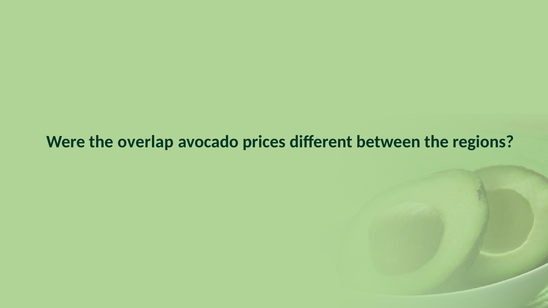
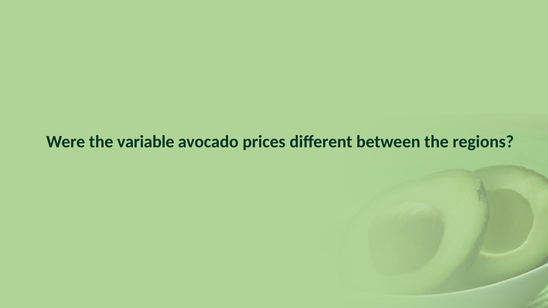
overlap: overlap -> variable (146, 142)
